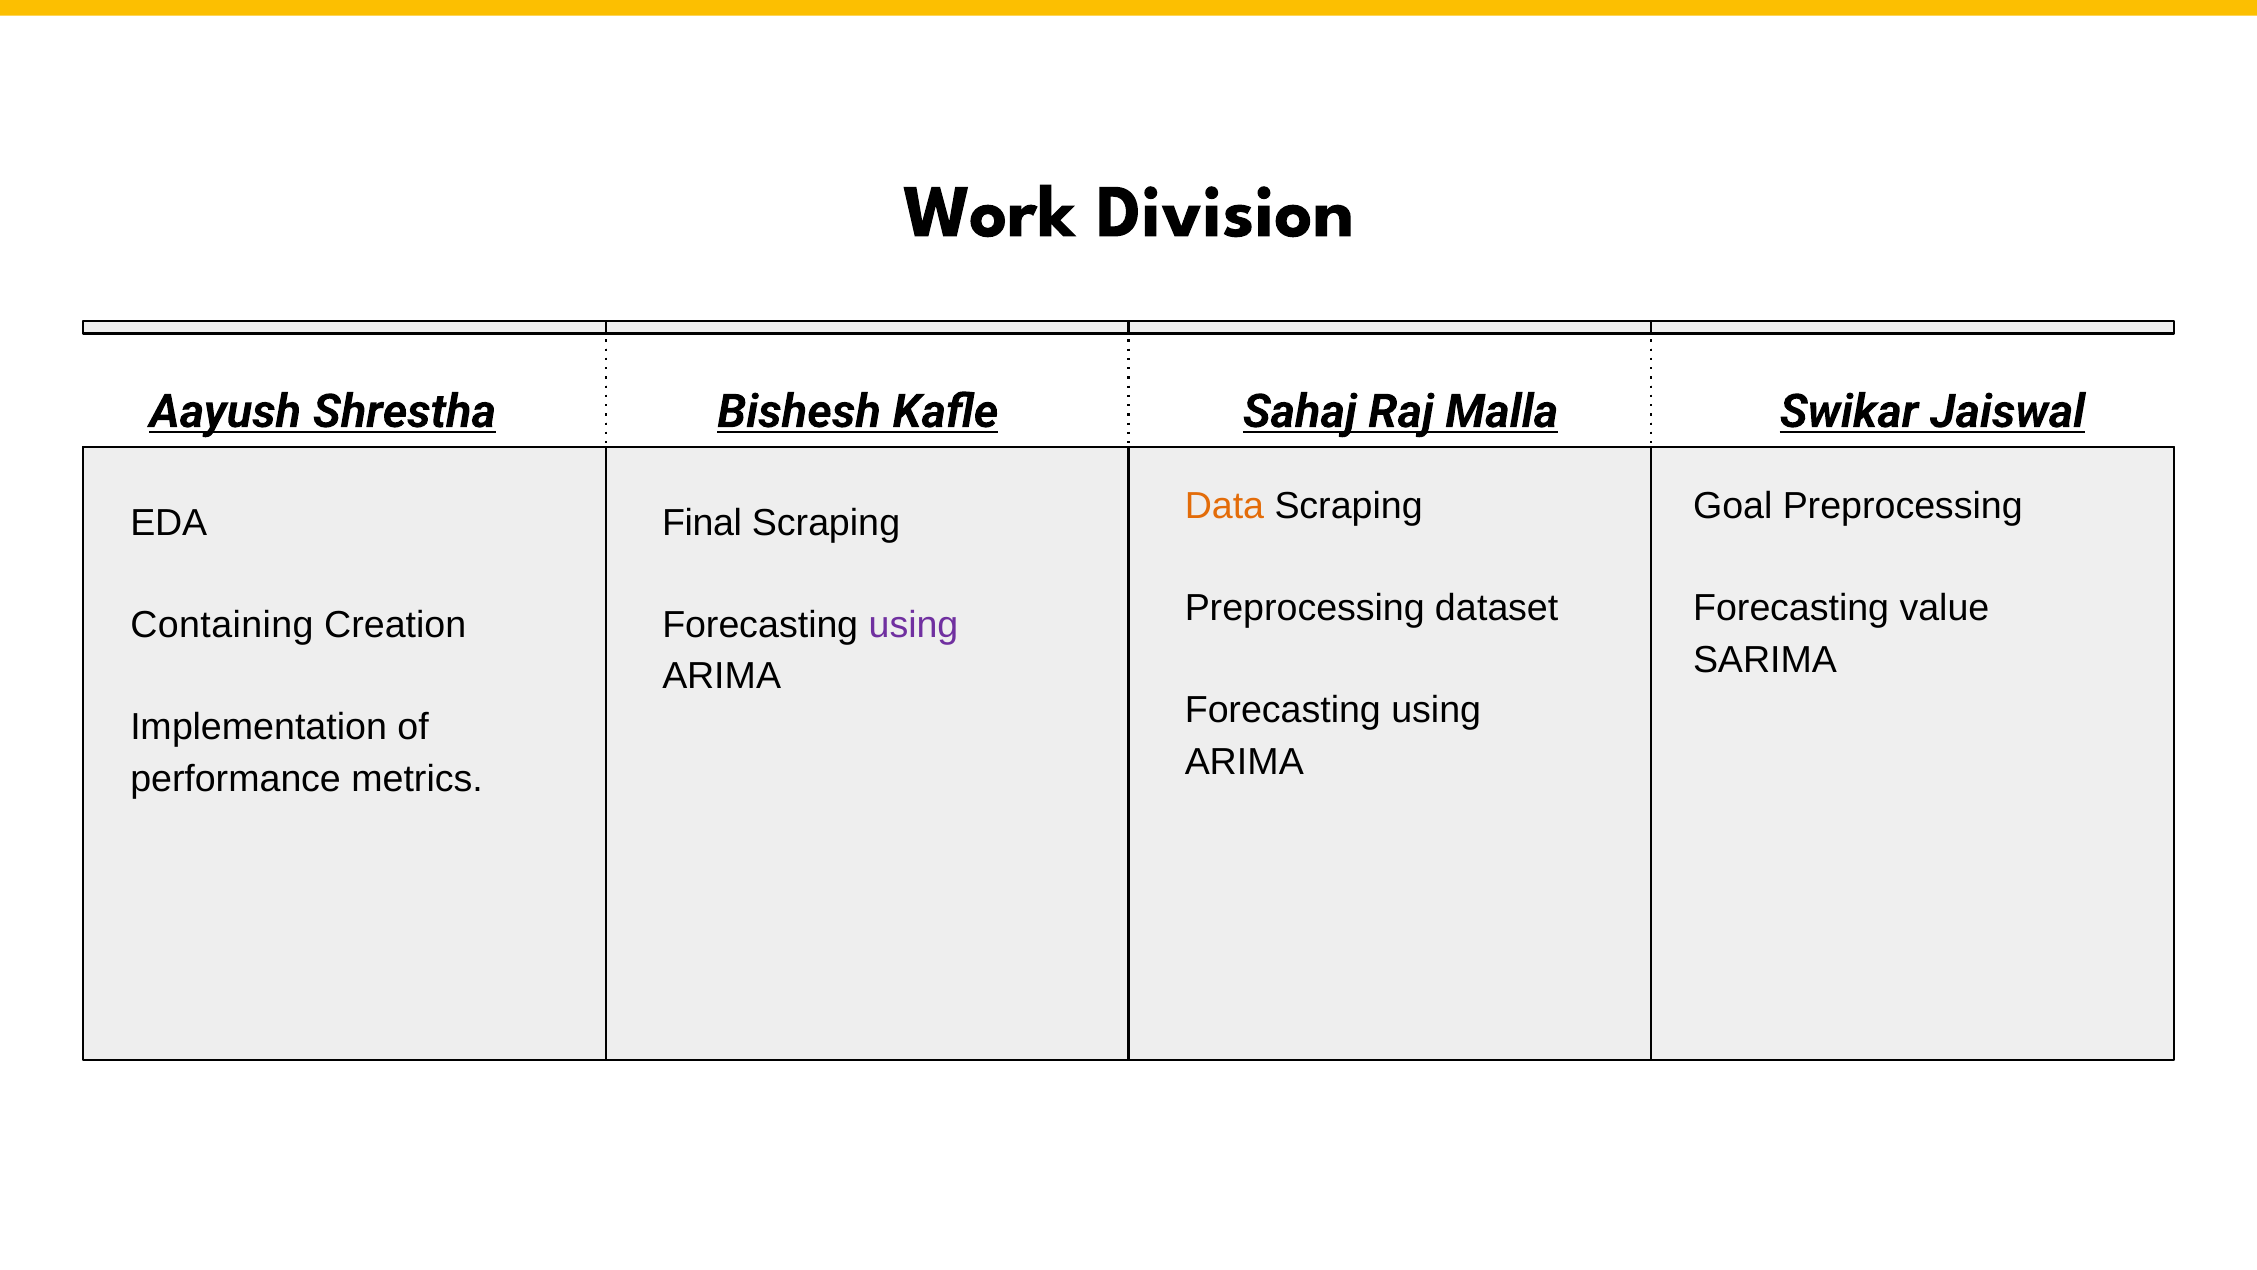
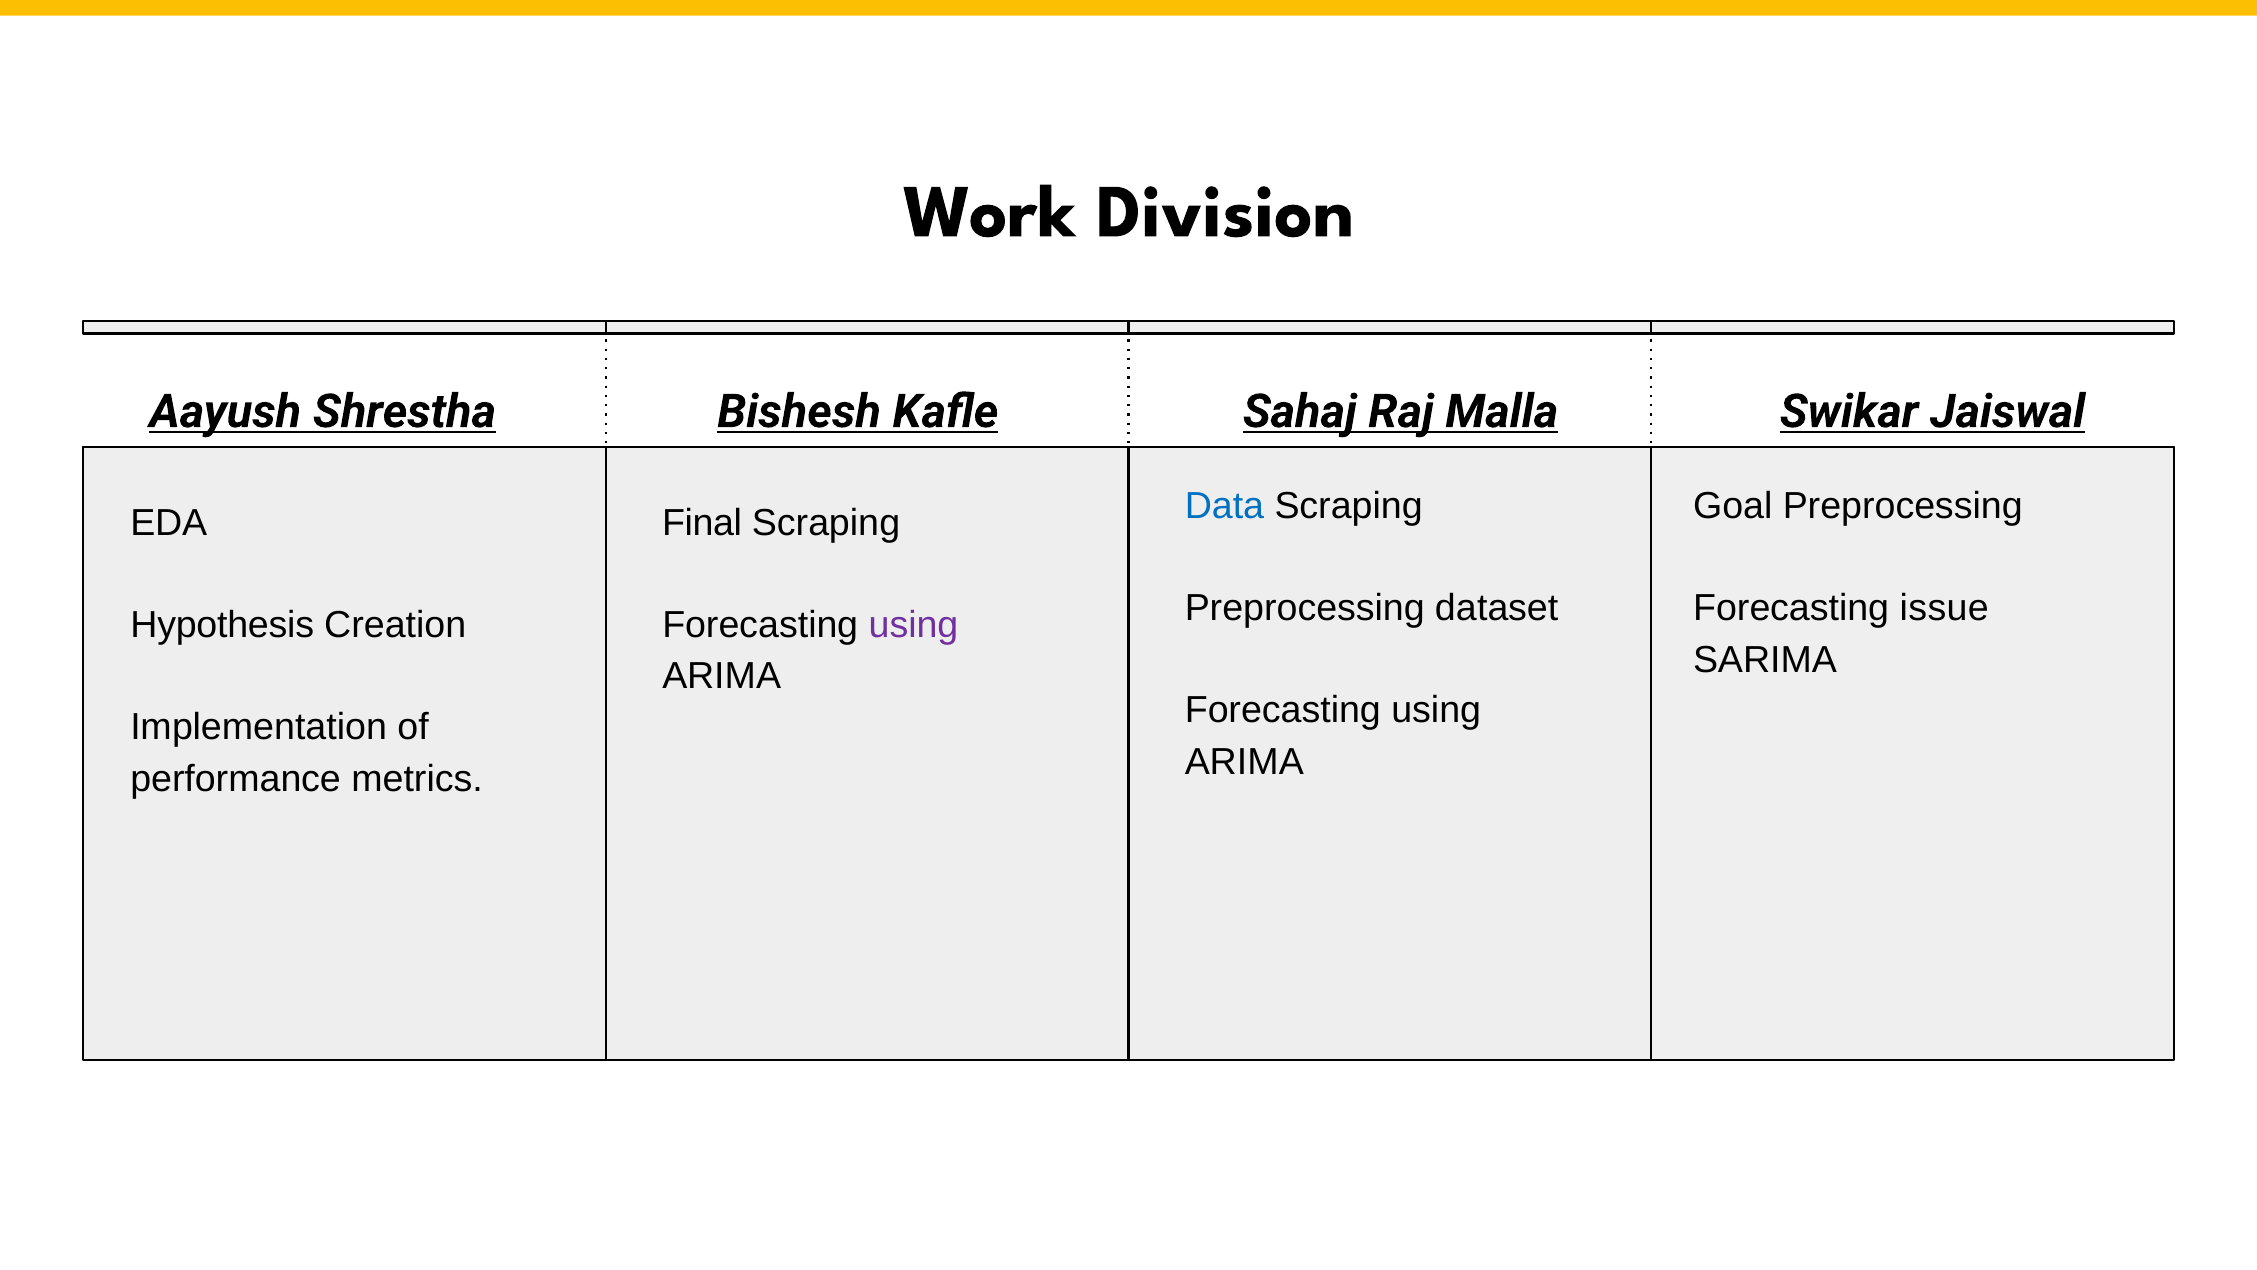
Data colour: orange -> blue (1225, 506)
value: value -> issue (1944, 608)
Containing: Containing -> Hypothesis (222, 625)
